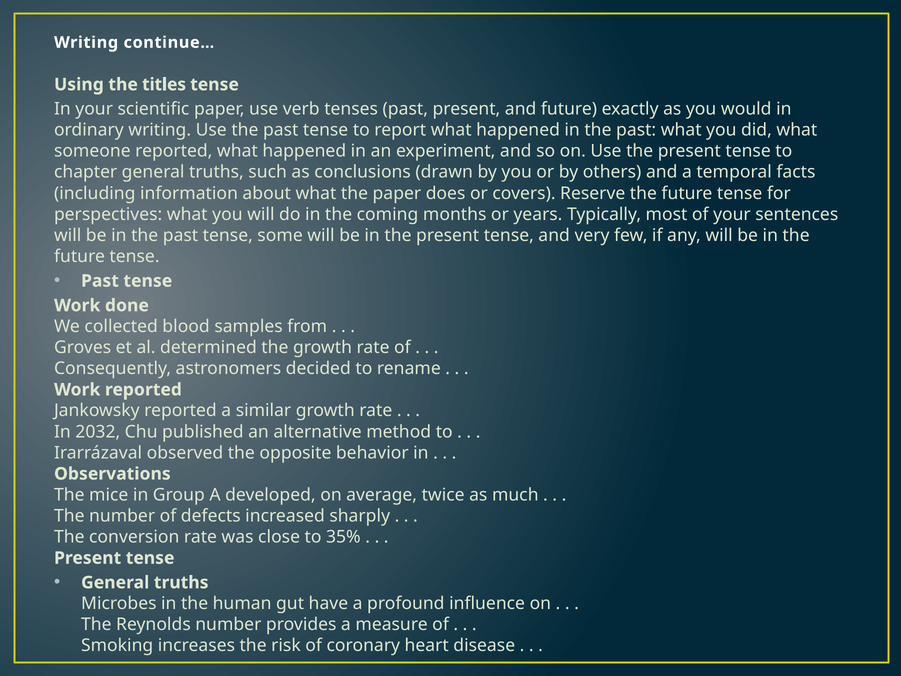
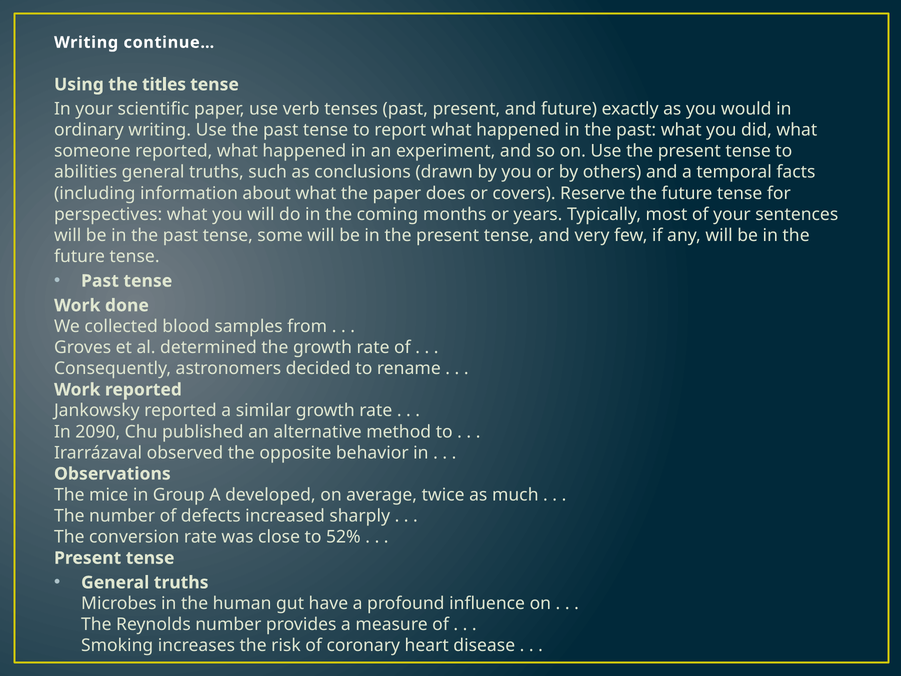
chapter: chapter -> abilities (86, 172)
2032: 2032 -> 2090 (98, 432)
35%: 35% -> 52% (343, 537)
